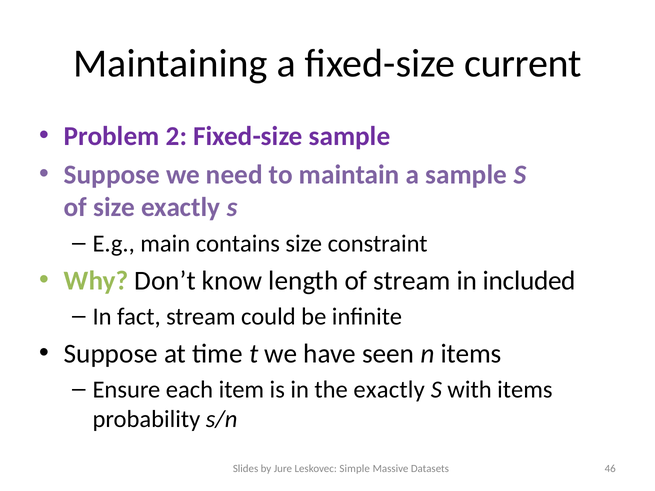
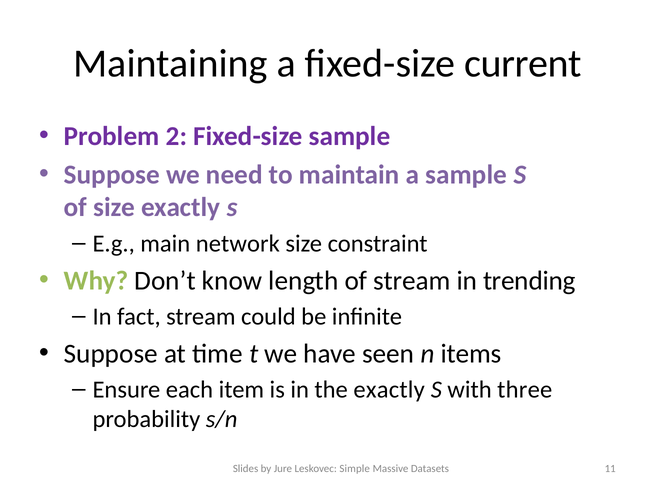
contains: contains -> network (238, 244)
included: included -> trending (529, 281)
with items: items -> three (525, 390)
46: 46 -> 11 (610, 469)
